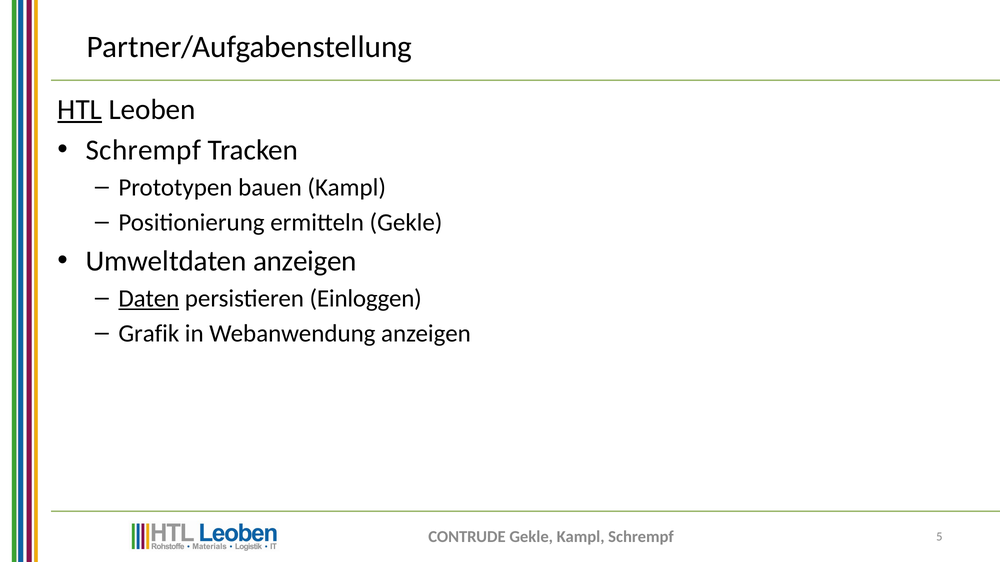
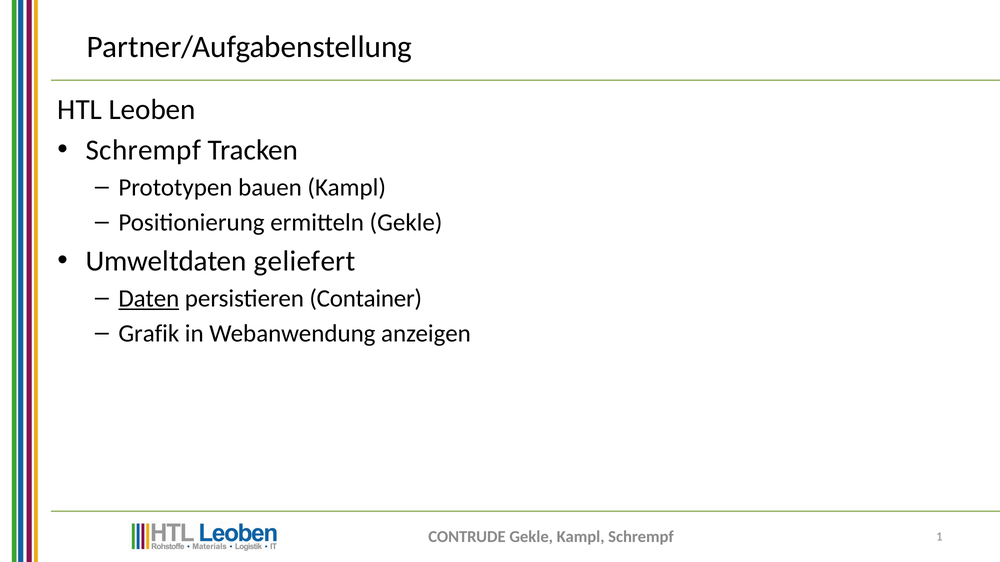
HTL underline: present -> none (80, 110)
Umweltdaten anzeigen: anzeigen -> geliefert (305, 261)
Einloggen: Einloggen -> Container (366, 299)
5: 5 -> 1 (939, 537)
